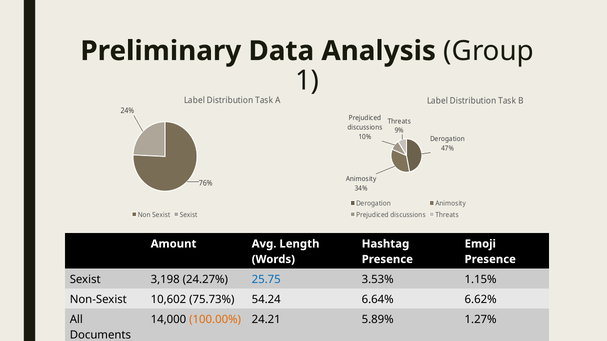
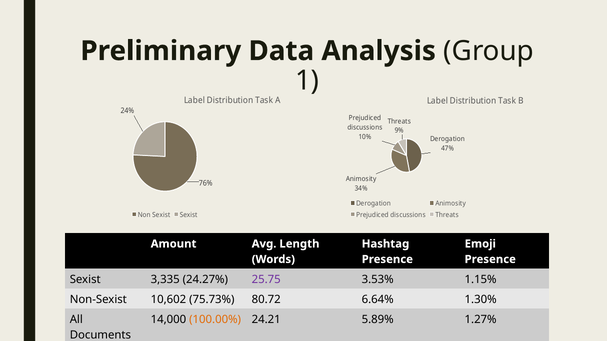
3,198: 3,198 -> 3,335 (165, 280)
25.75 colour: blue -> purple (266, 280)
54.24: 54.24 -> 80.72 (266, 300)
6.62%: 6.62% -> 1.30% (481, 300)
